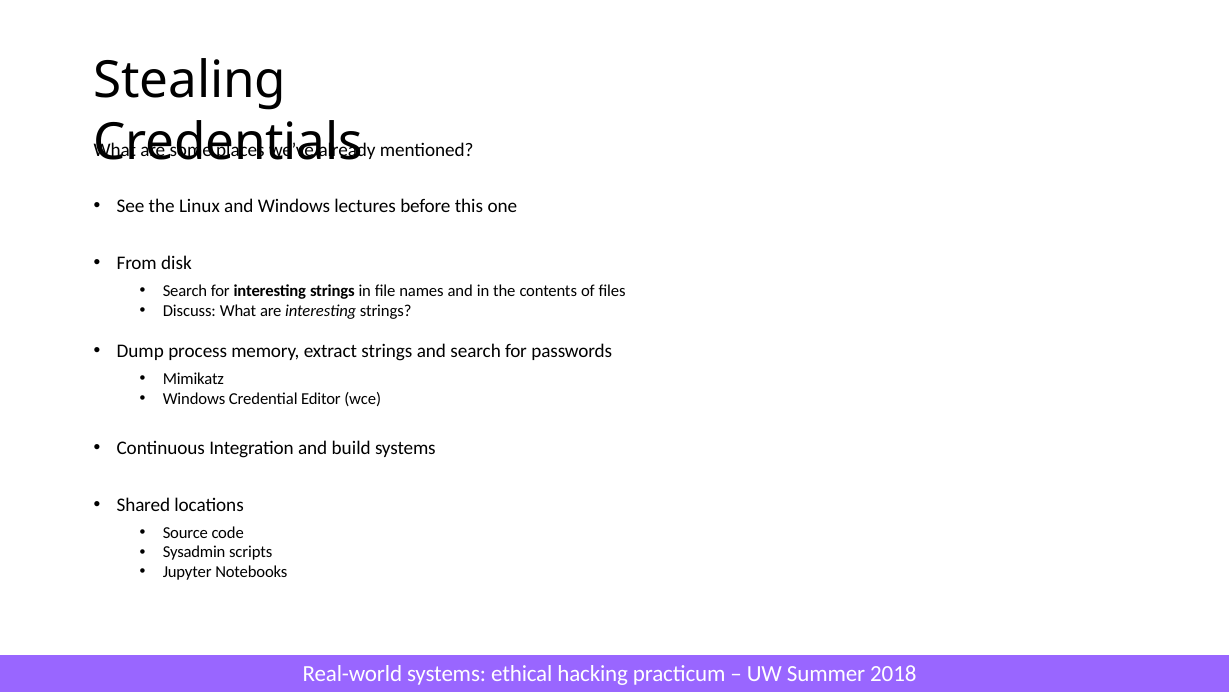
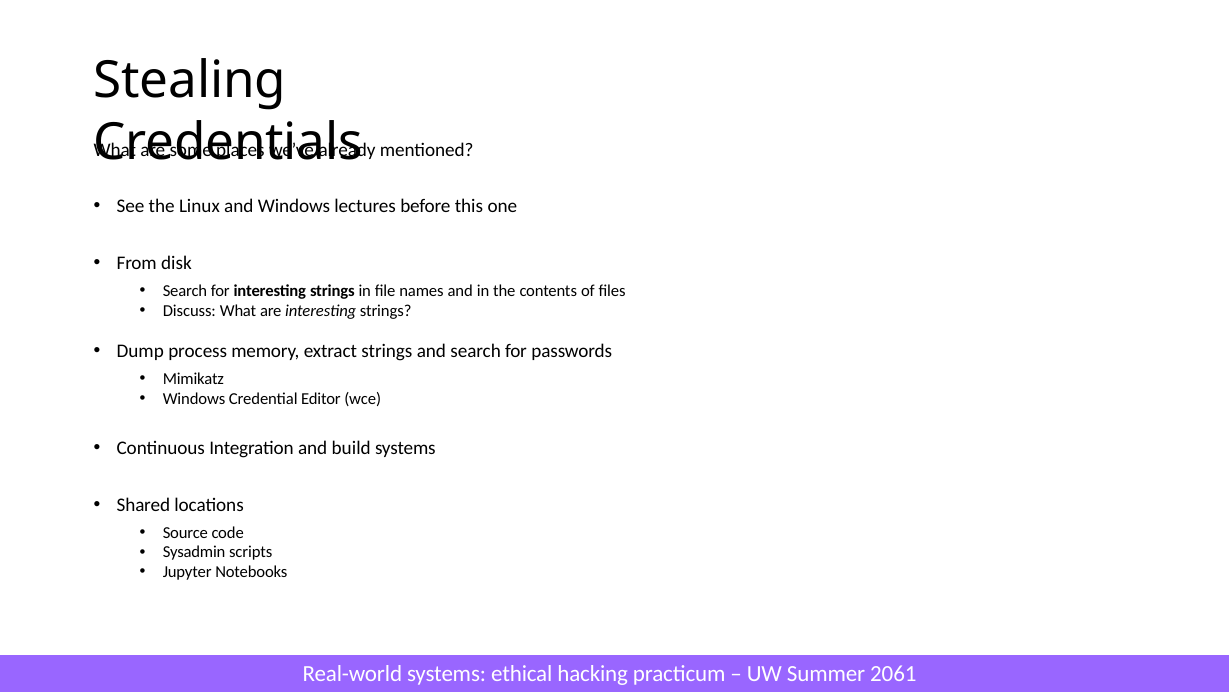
2018: 2018 -> 2061 (893, 673)
